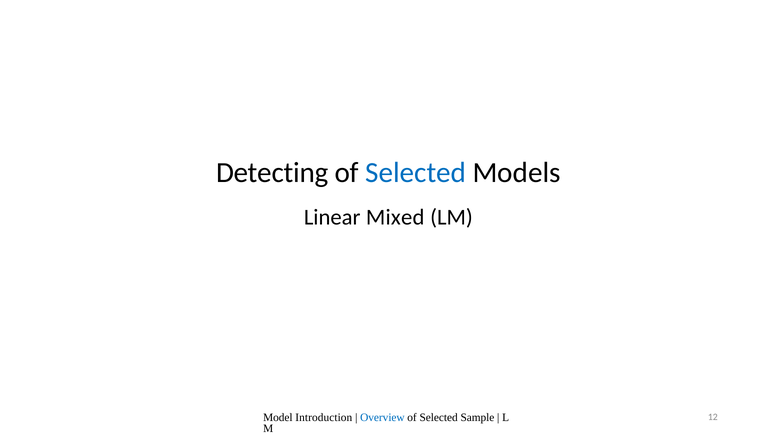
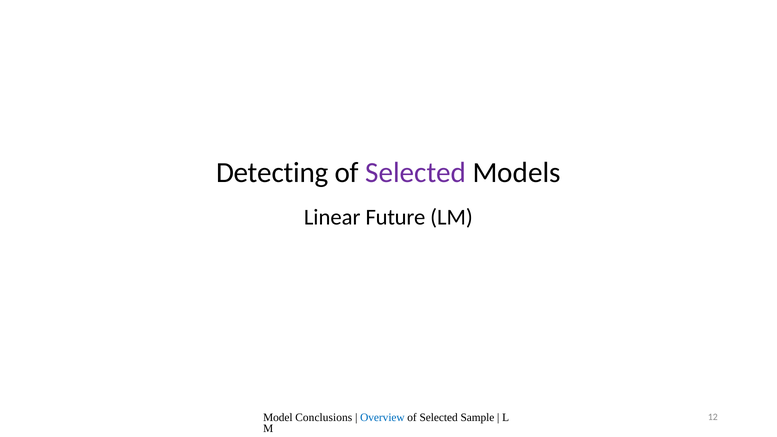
Selected colour: blue -> purple (416, 172)
Mixed: Mixed -> Future (395, 218)
Introduction: Introduction -> Conclusions (324, 417)
